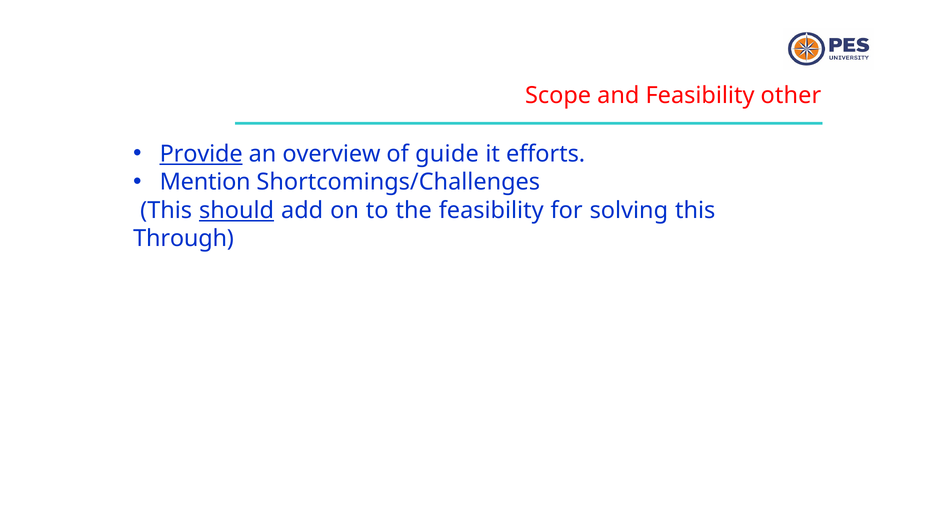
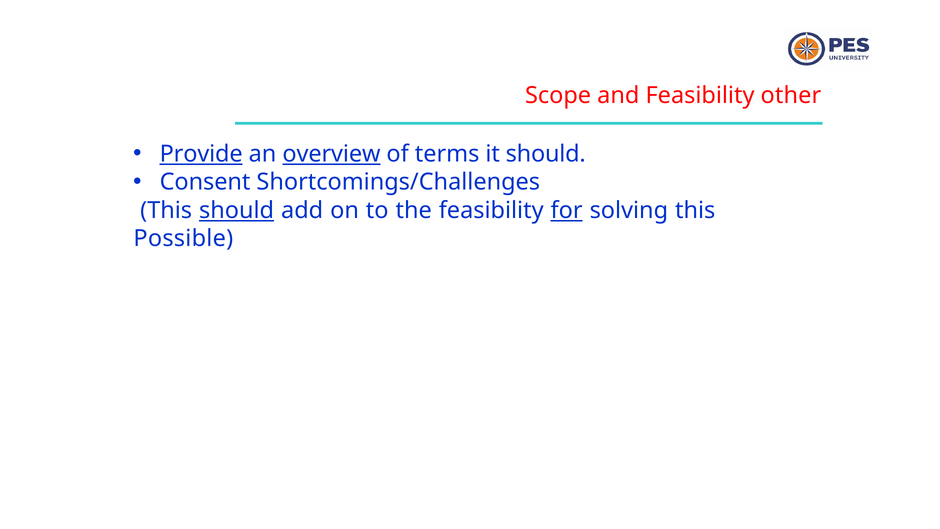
overview underline: none -> present (331, 154)
guide: guide -> terms (447, 154)
it efforts: efforts -> should (546, 154)
Mention: Mention -> Consent (205, 182)
for underline: none -> present (567, 210)
Through: Through -> Possible (183, 239)
